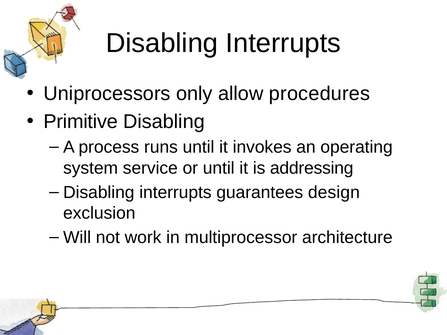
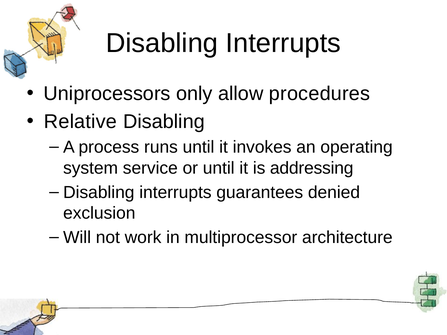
Primitive: Primitive -> Relative (80, 122)
design: design -> denied (334, 192)
